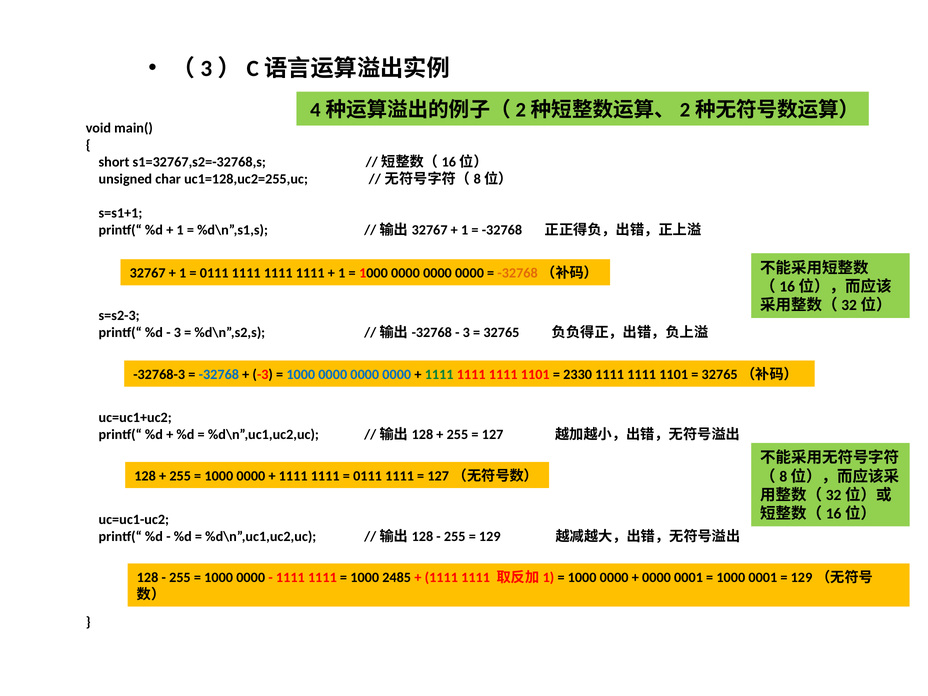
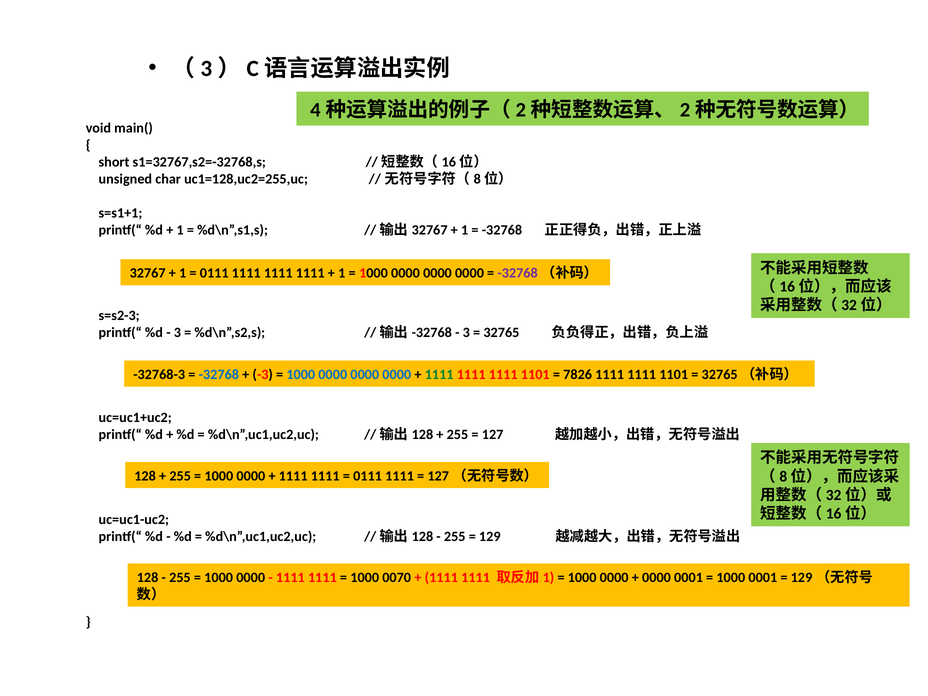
-32768 colour: orange -> purple (518, 273)
2330: 2330 -> 7826 (578, 375)
2485: 2485 -> 0070 (397, 577)
